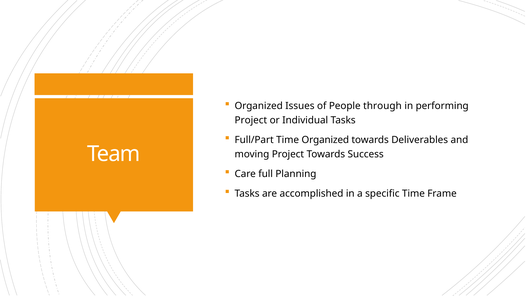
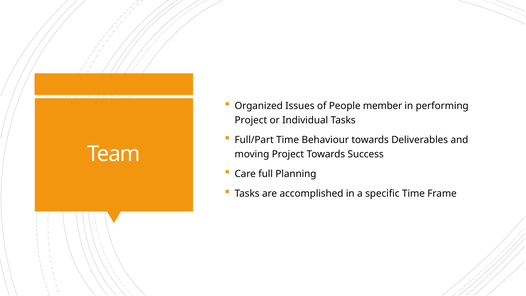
through: through -> member (383, 106)
Time Organized: Organized -> Behaviour (325, 140)
